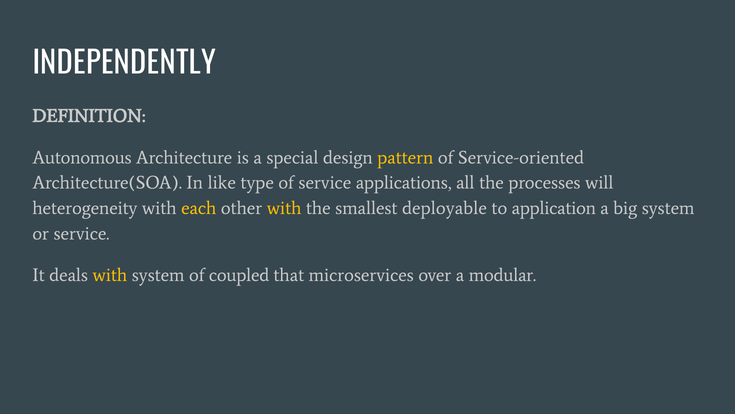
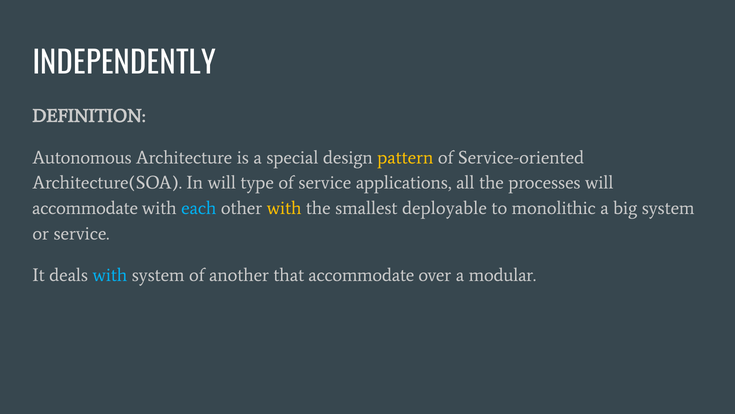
In like: like -> will (222, 183)
heterogeneity: heterogeneity -> accommodate (85, 208)
each colour: yellow -> light blue (199, 208)
application: application -> monolithic (554, 208)
with colour: yellow -> light blue (110, 275)
coupled: coupled -> another (239, 275)
that microservices: microservices -> accommodate (361, 275)
